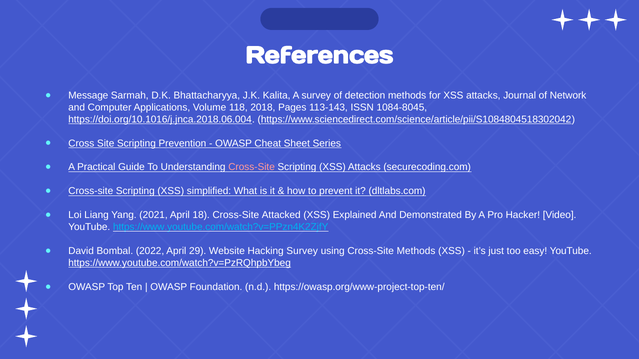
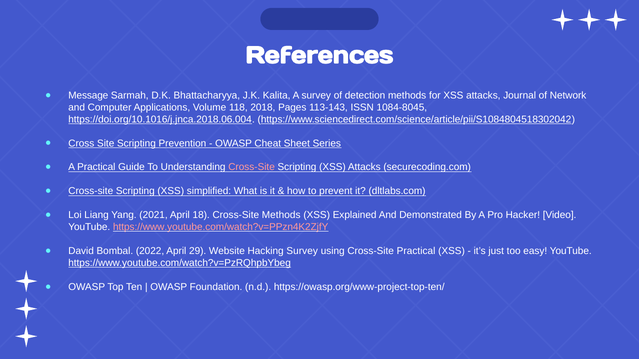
Cross-Site Attacked: Attacked -> Methods (281, 215)
https://www.youtube.com/watch?v=PPzn4K2ZjfY colour: light blue -> pink (221, 227)
Cross-Site Methods: Methods -> Practical (416, 251)
